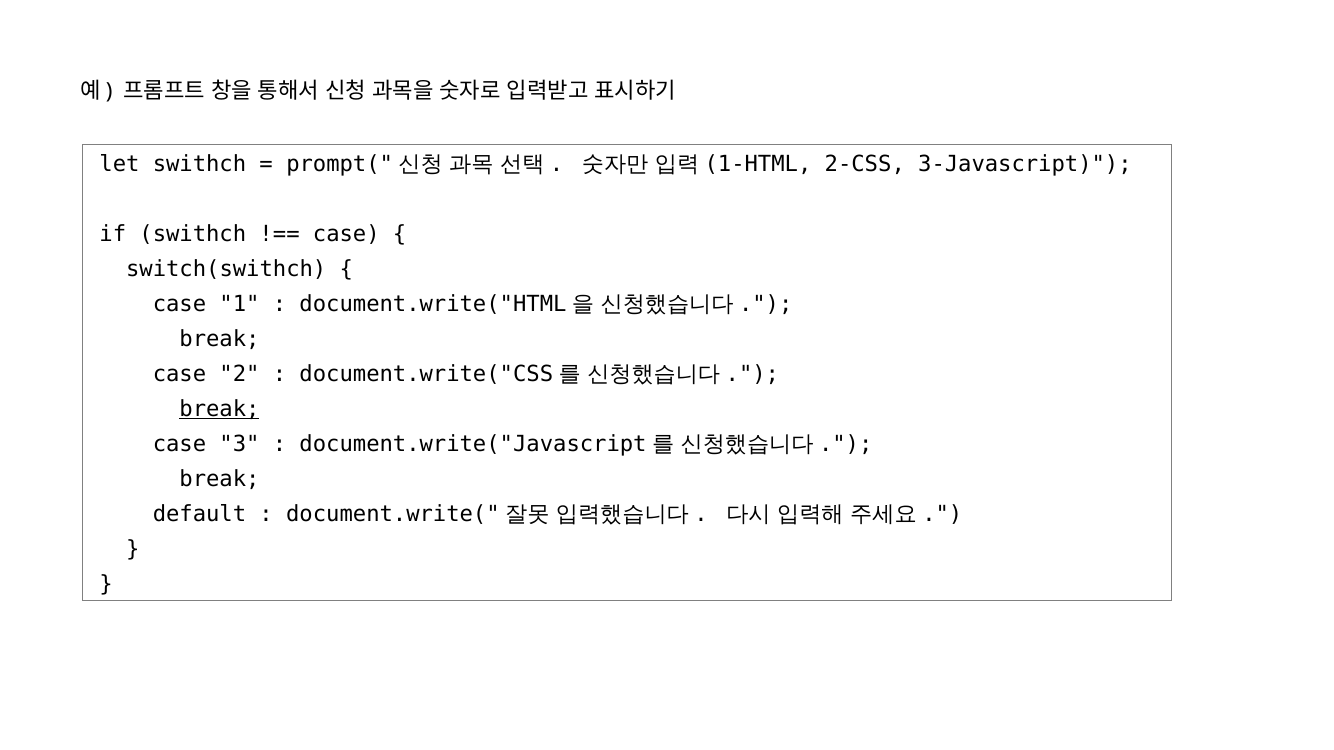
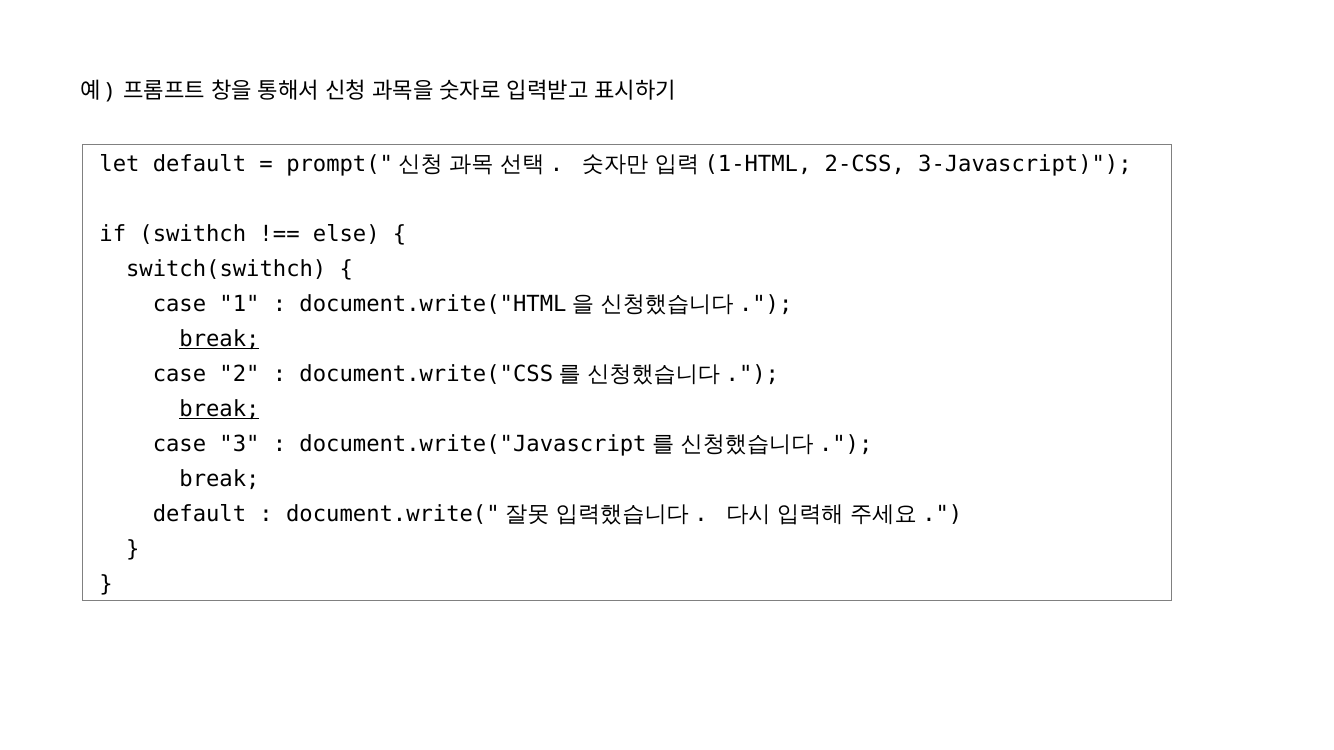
let swithch: swithch -> default (199, 164)
case: case -> else (346, 234)
break underline: none -> present (219, 339)
